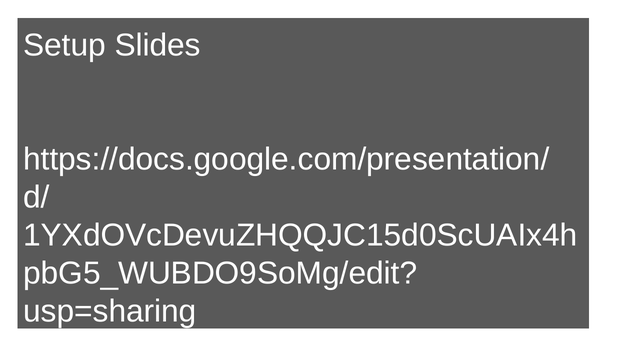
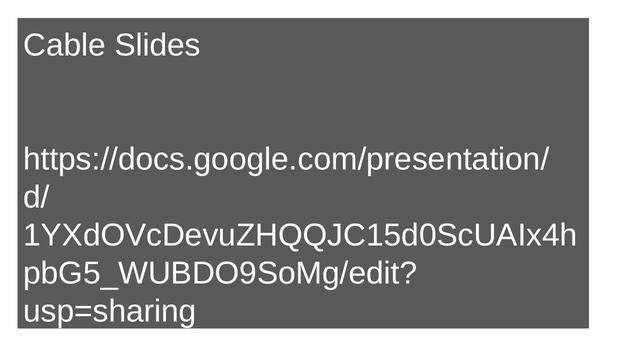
Setup: Setup -> Cable (65, 45)
